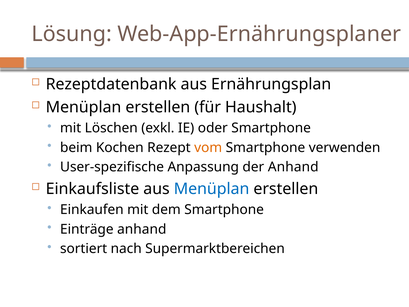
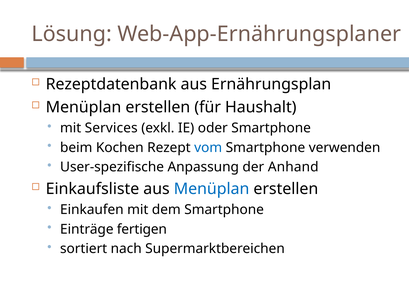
Löschen: Löschen -> Services (111, 128)
vom colour: orange -> blue (208, 148)
Einträge anhand: anhand -> fertigen (142, 229)
